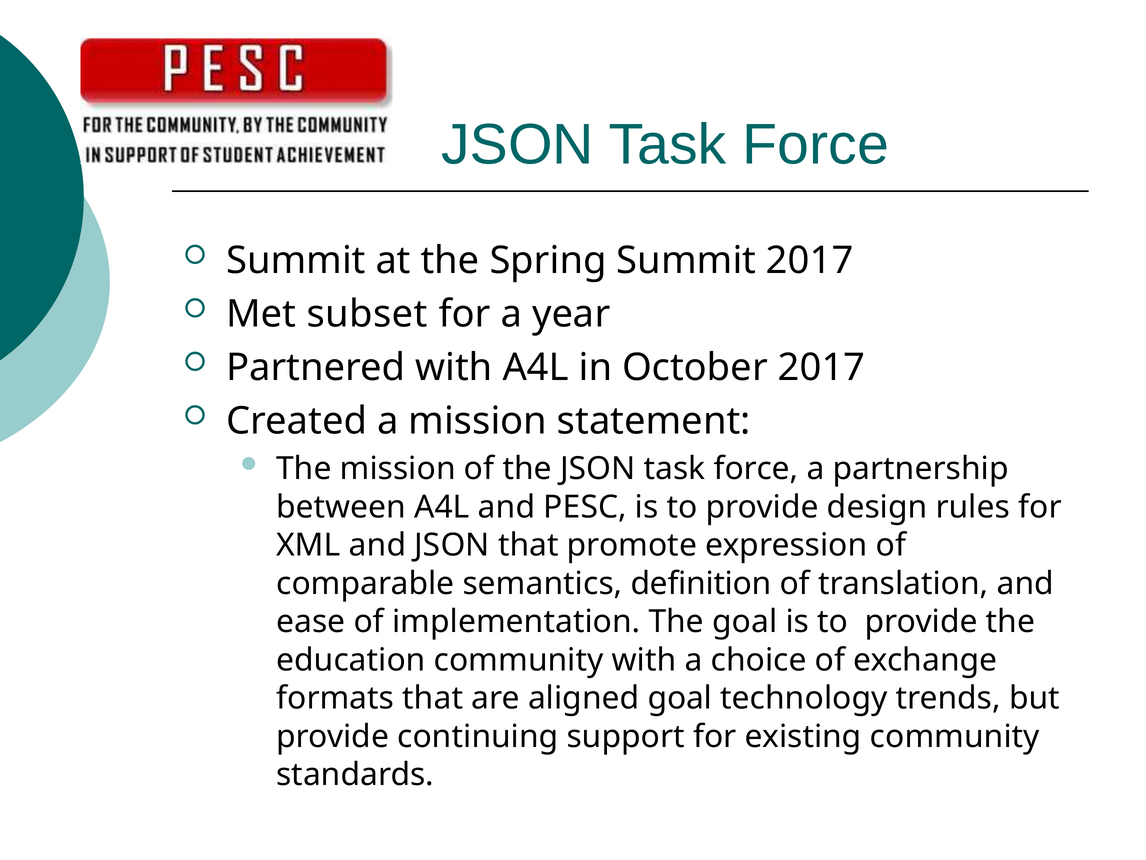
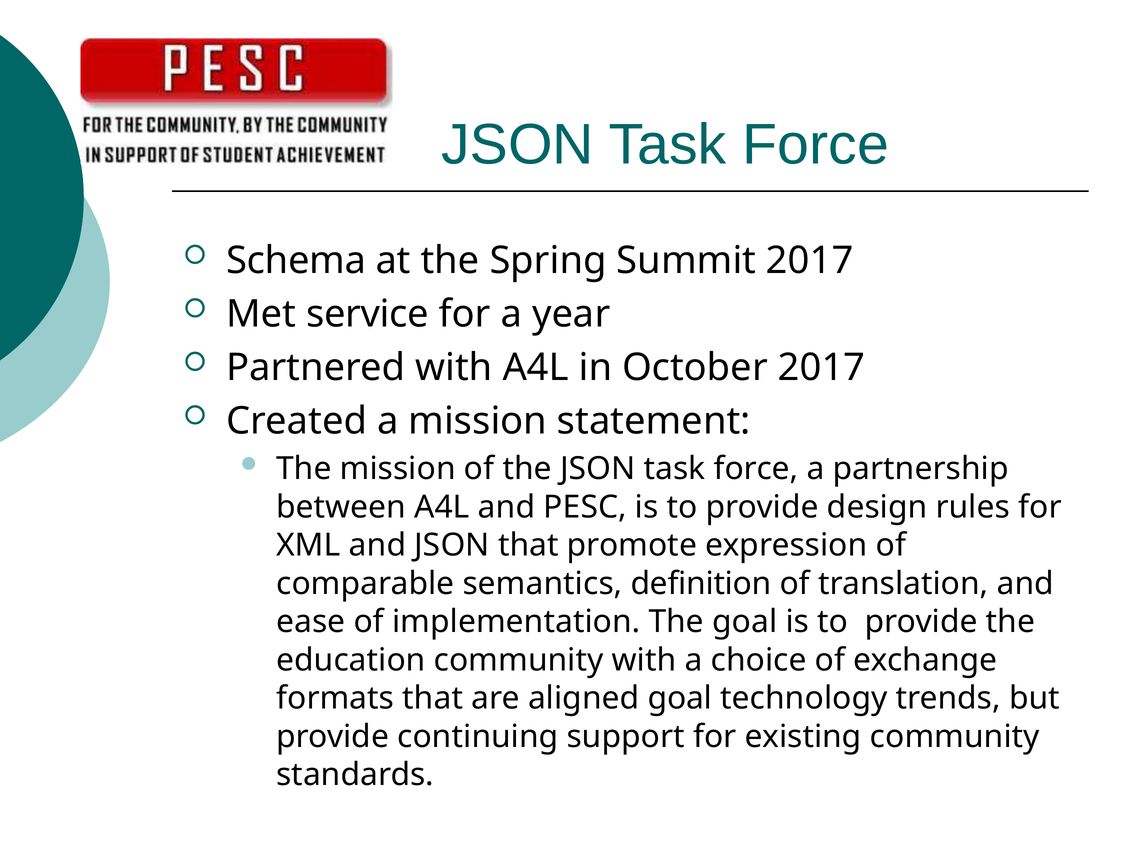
Summit: Summit -> Schema (296, 260)
subset: subset -> service (368, 314)
